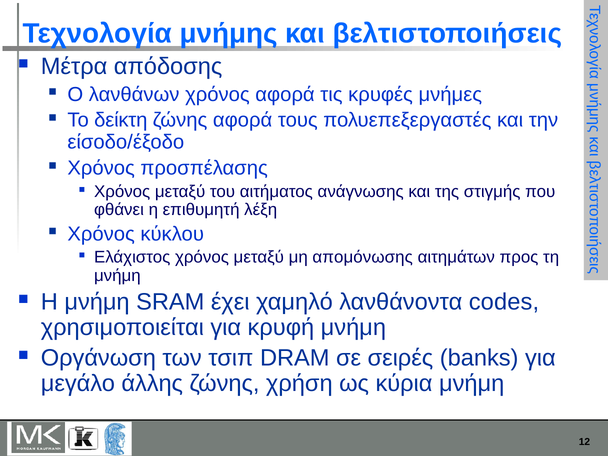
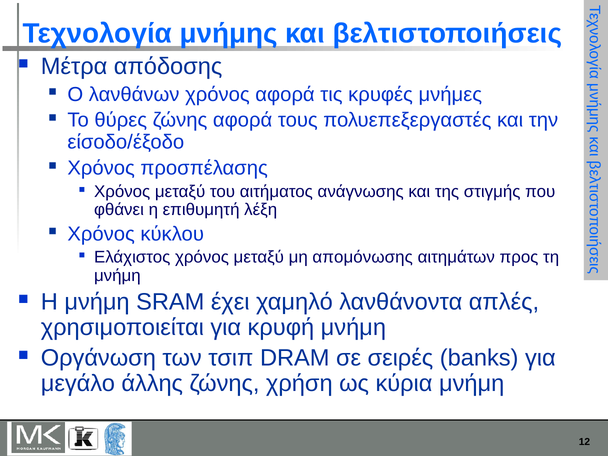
δείκτη: δείκτη -> θύρες (121, 120)
codes: codes -> απλές (504, 302)
